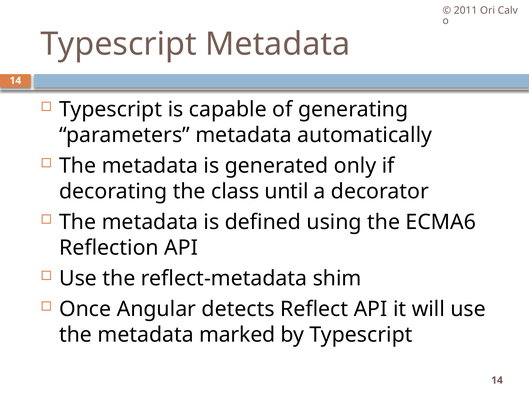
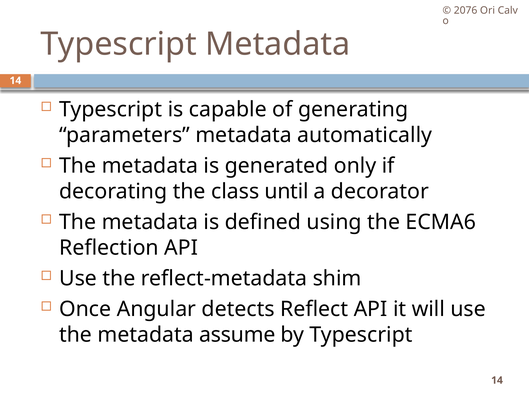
2011: 2011 -> 2076 (466, 10)
marked: marked -> assume (237, 335)
